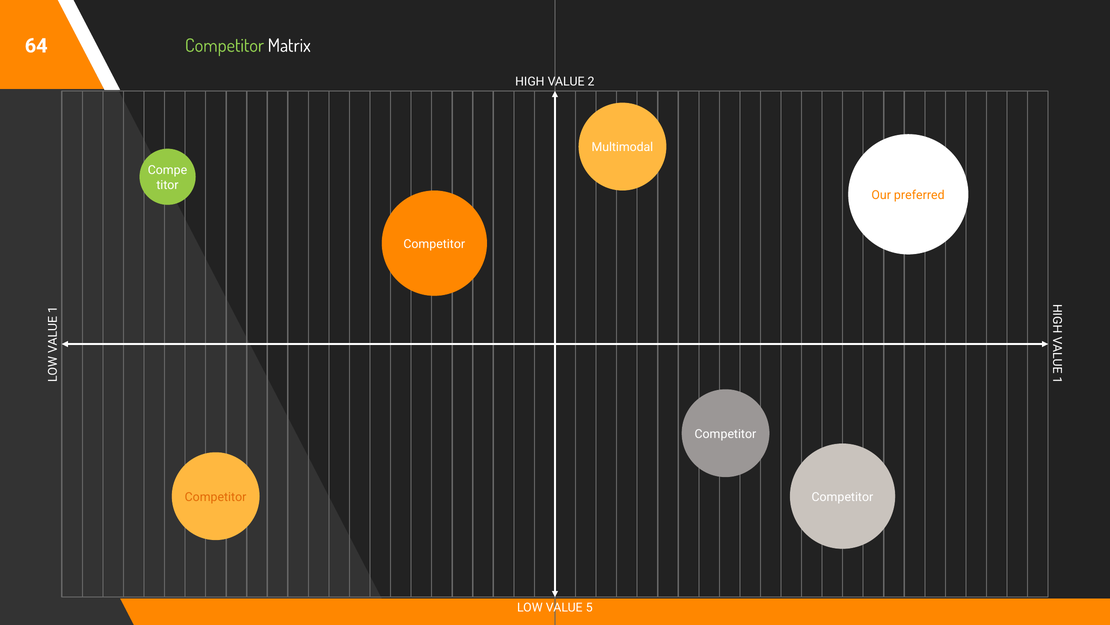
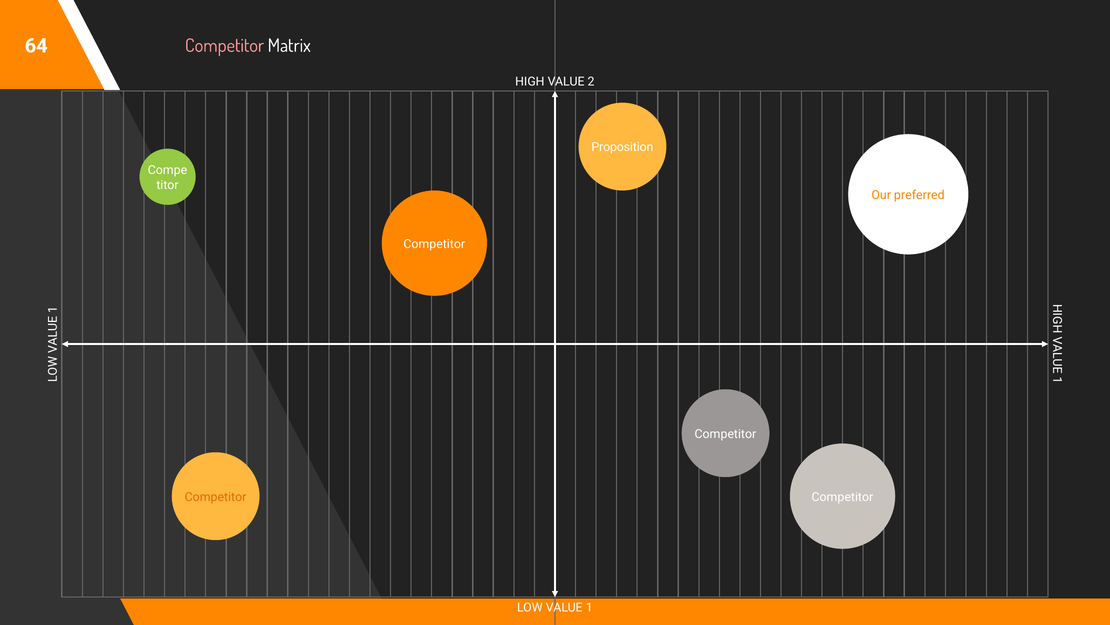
Competitor colour: light green -> pink (224, 46)
Multimodal: Multimodal -> Proposition (622, 147)
VALUE 5: 5 -> 1 (589, 607)
